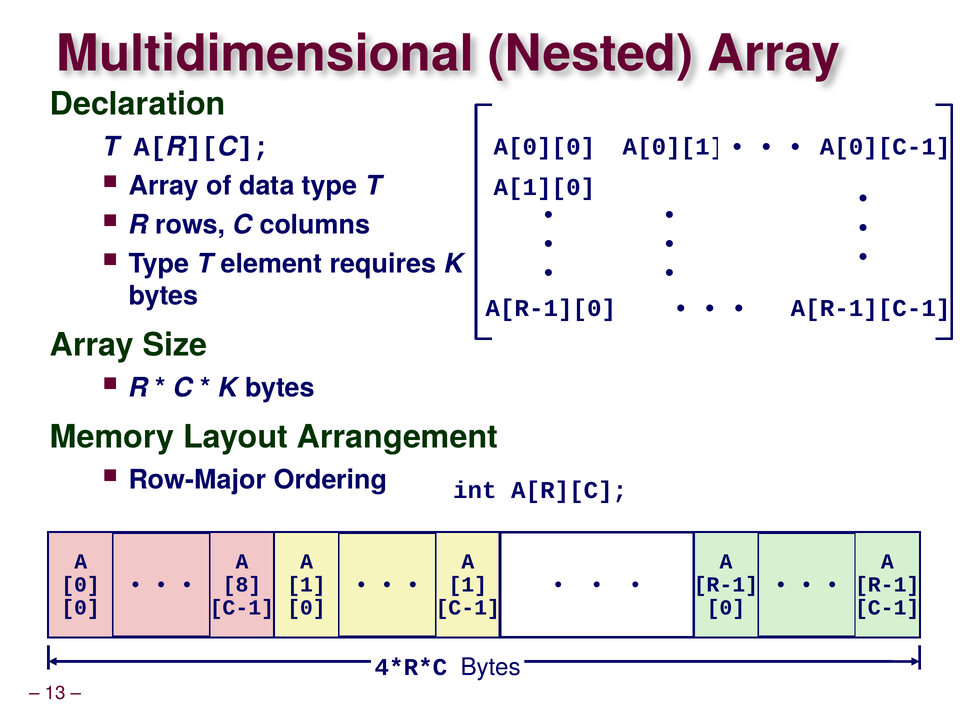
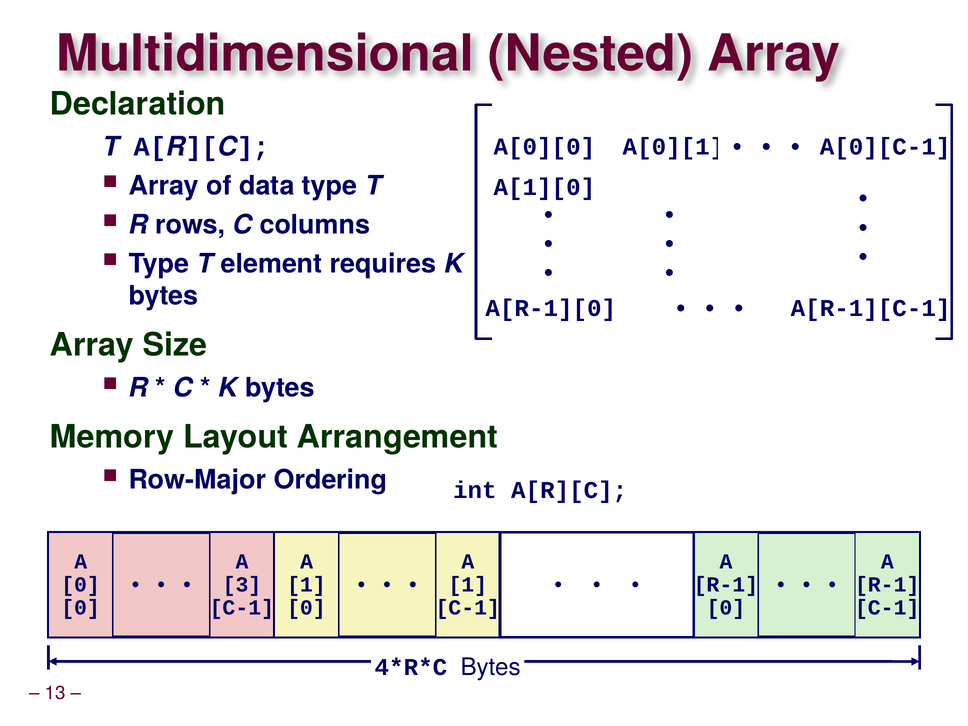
8: 8 -> 3 (242, 585)
